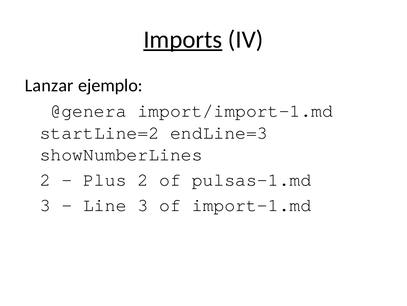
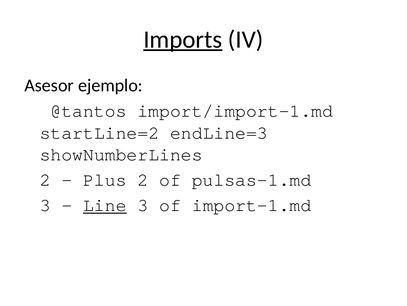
Lanzar: Lanzar -> Asesor (49, 85)
@genera: @genera -> @tantos (89, 111)
Line underline: none -> present (105, 205)
